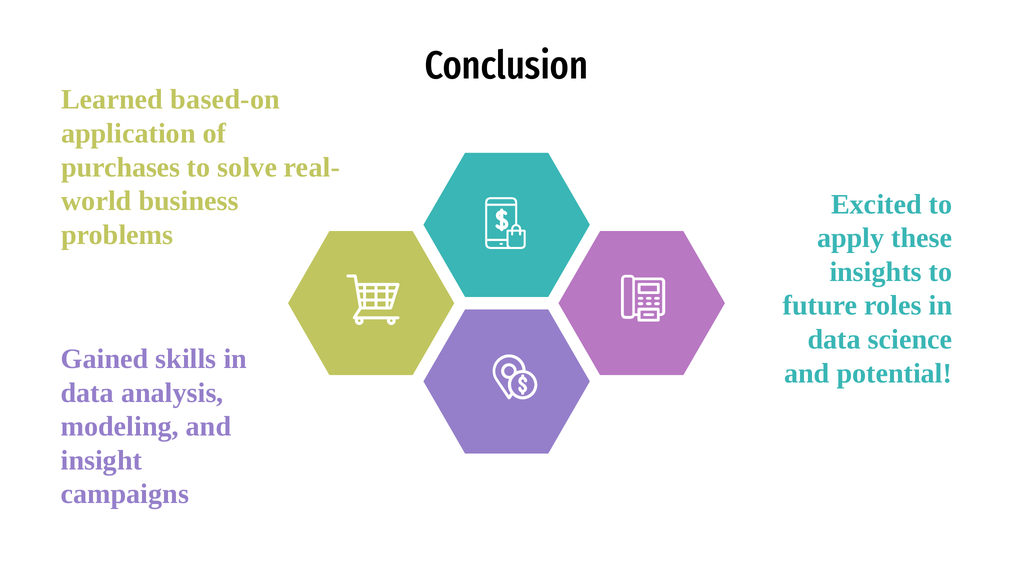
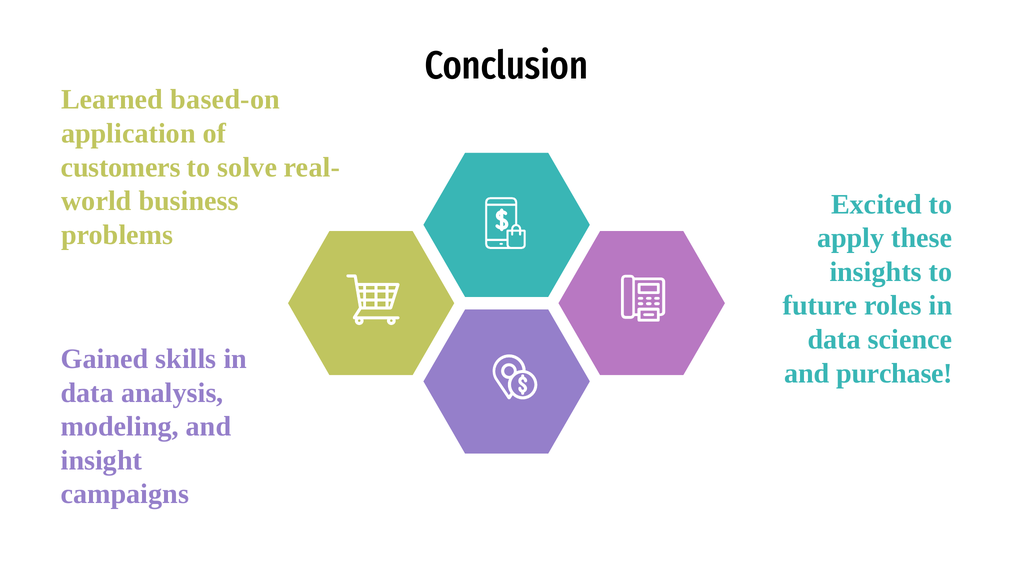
purchases: purchases -> customers (121, 167)
potential: potential -> purchase (894, 373)
